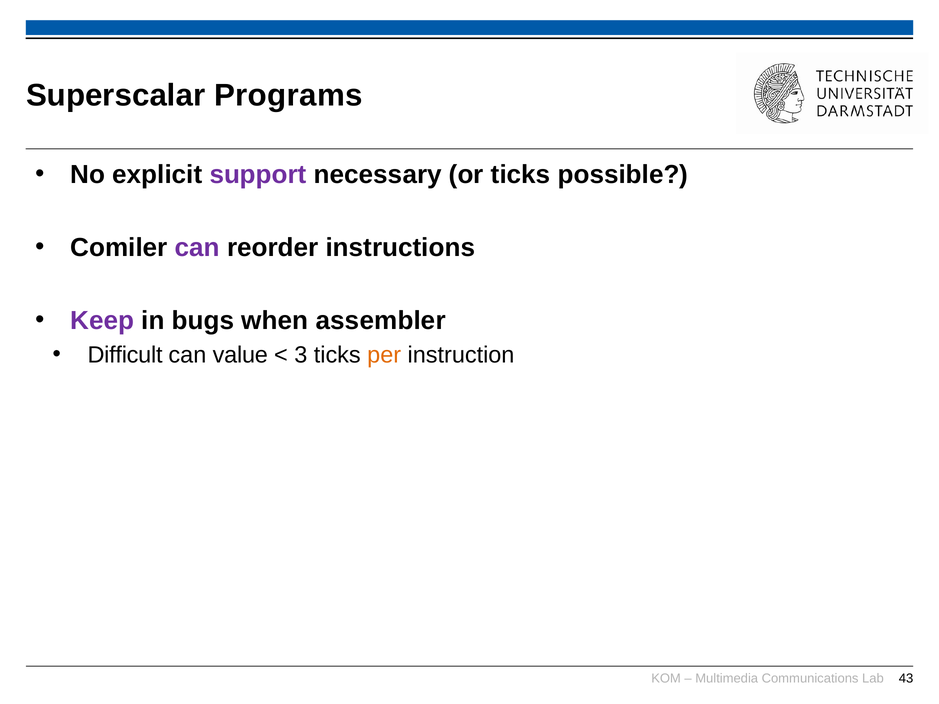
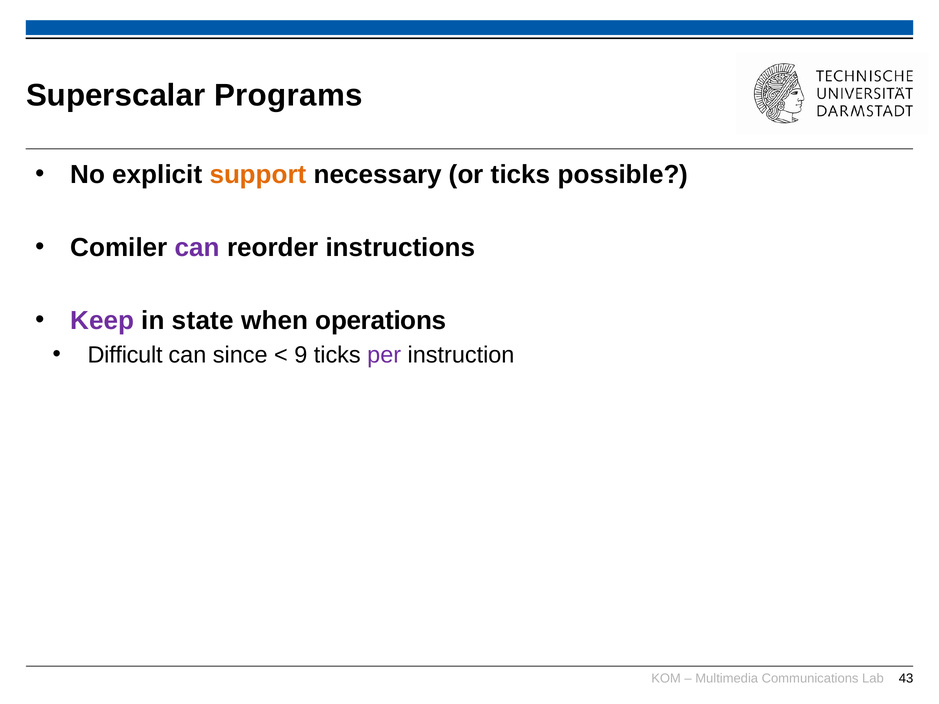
support colour: purple -> orange (258, 175)
bugs: bugs -> state (203, 321)
assembler: assembler -> operations (381, 321)
value: value -> since (240, 355)
3: 3 -> 9 (301, 355)
per colour: orange -> purple (384, 355)
